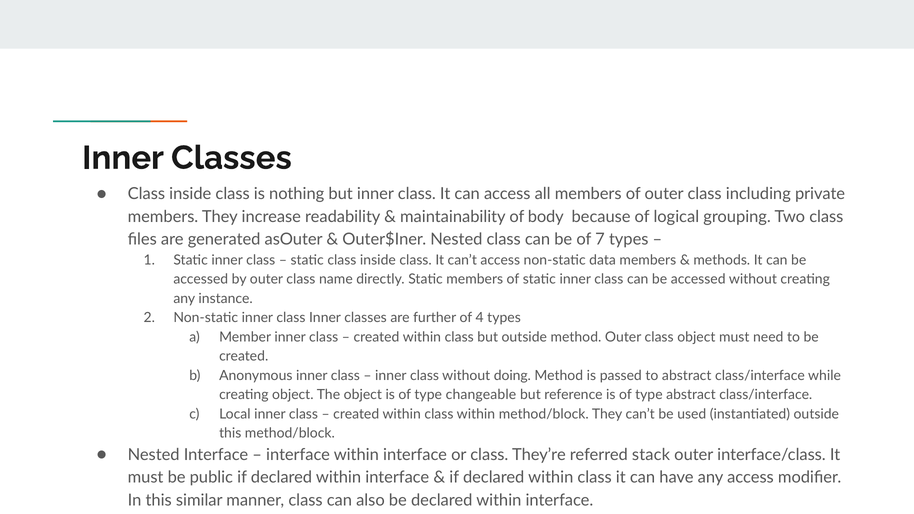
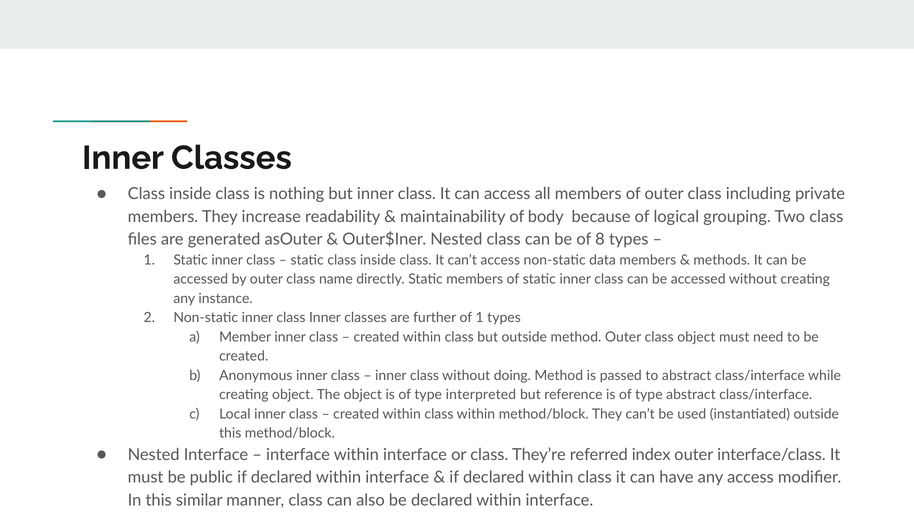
7: 7 -> 8 (600, 240)
of 4: 4 -> 1 (480, 318)
changeable: changeable -> interpreted (481, 395)
stack: stack -> index (651, 455)
